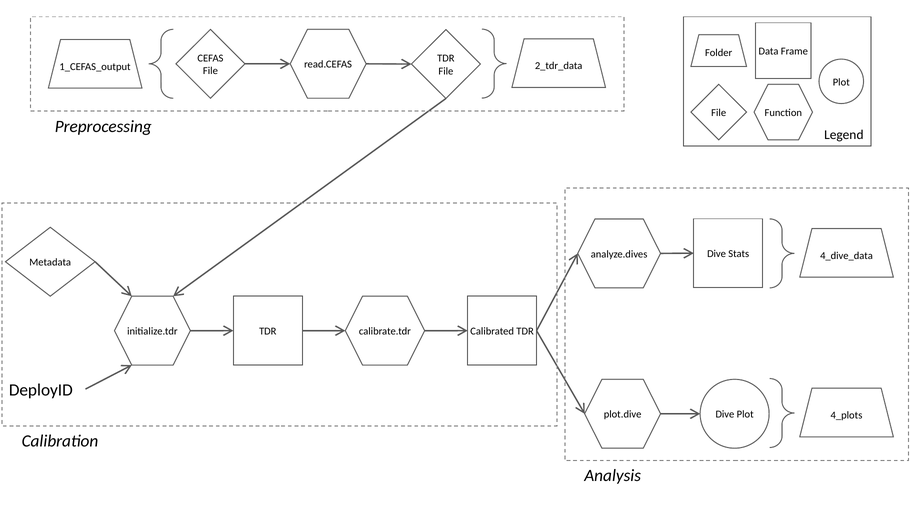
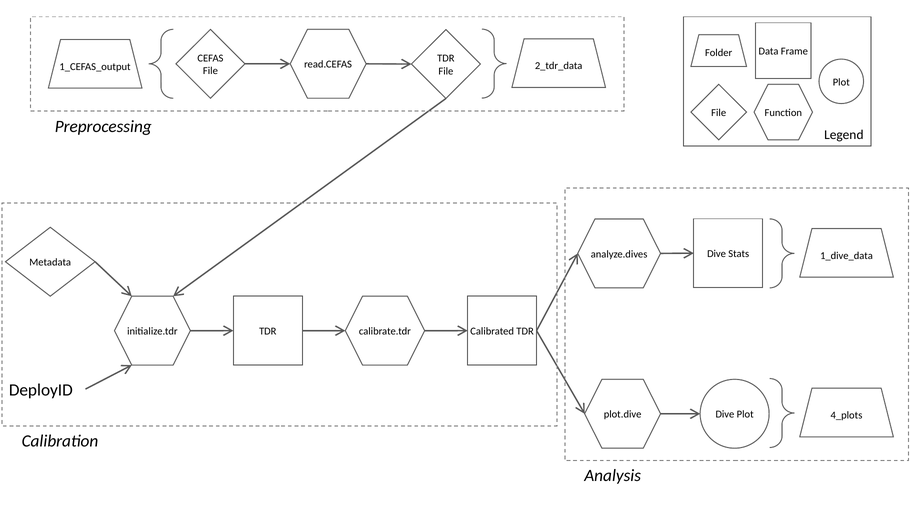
4_dive_data: 4_dive_data -> 1_dive_data (847, 256)
